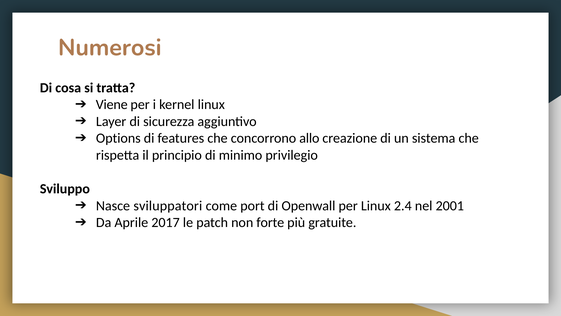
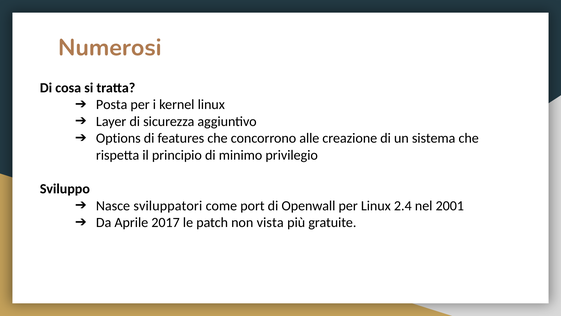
Viene: Viene -> Posta (112, 104)
allo: allo -> alle (309, 138)
forte: forte -> vista (270, 222)
